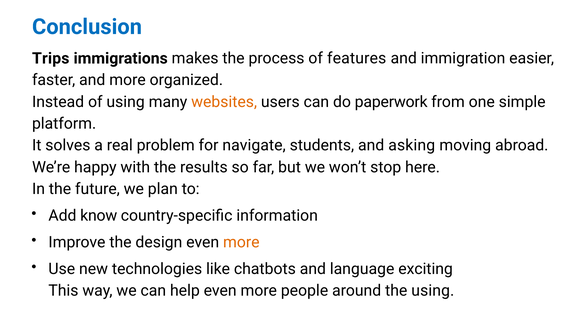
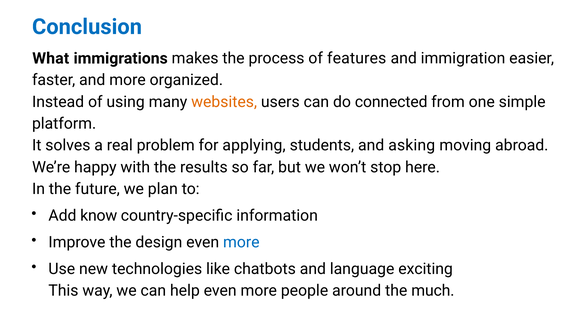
Trips: Trips -> What (51, 58)
paperwork: paperwork -> connected (391, 102)
navigate: navigate -> applying (254, 145)
more colour: orange -> blue (241, 242)
the using: using -> much (433, 291)
